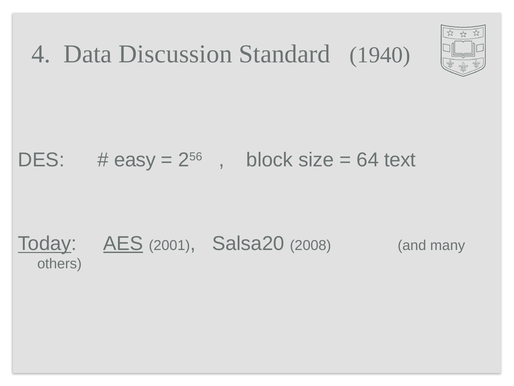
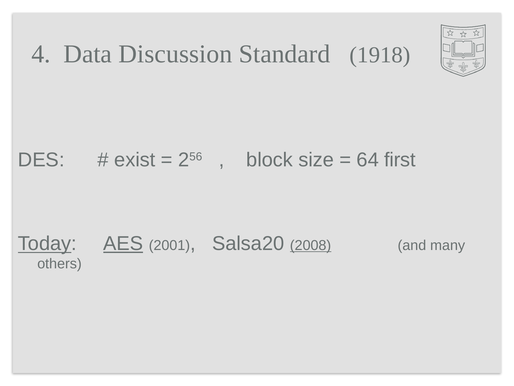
1940: 1940 -> 1918 (380, 55)
easy: easy -> exist (135, 160)
text: text -> first (400, 160)
2008 underline: none -> present (311, 245)
